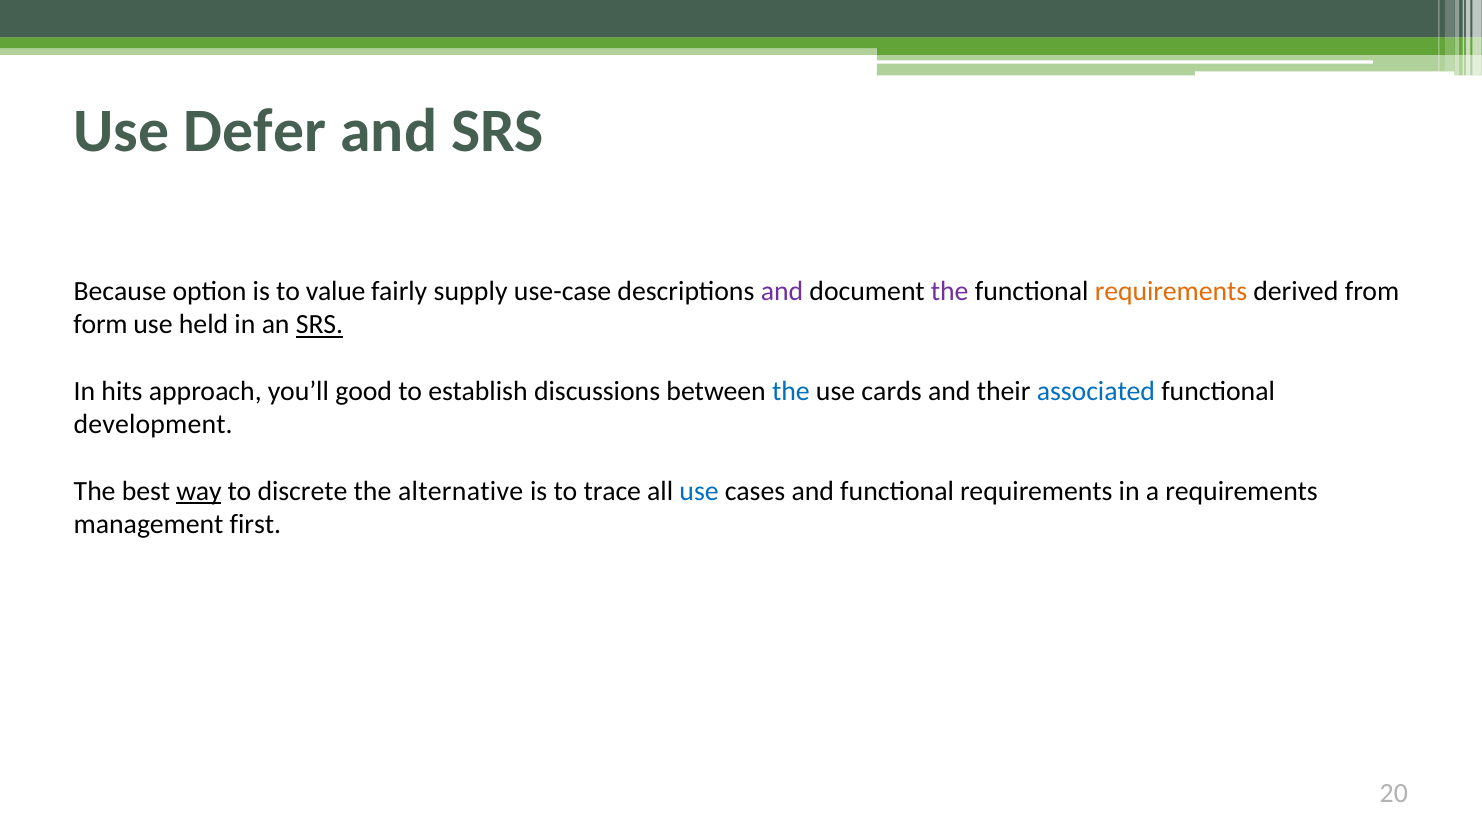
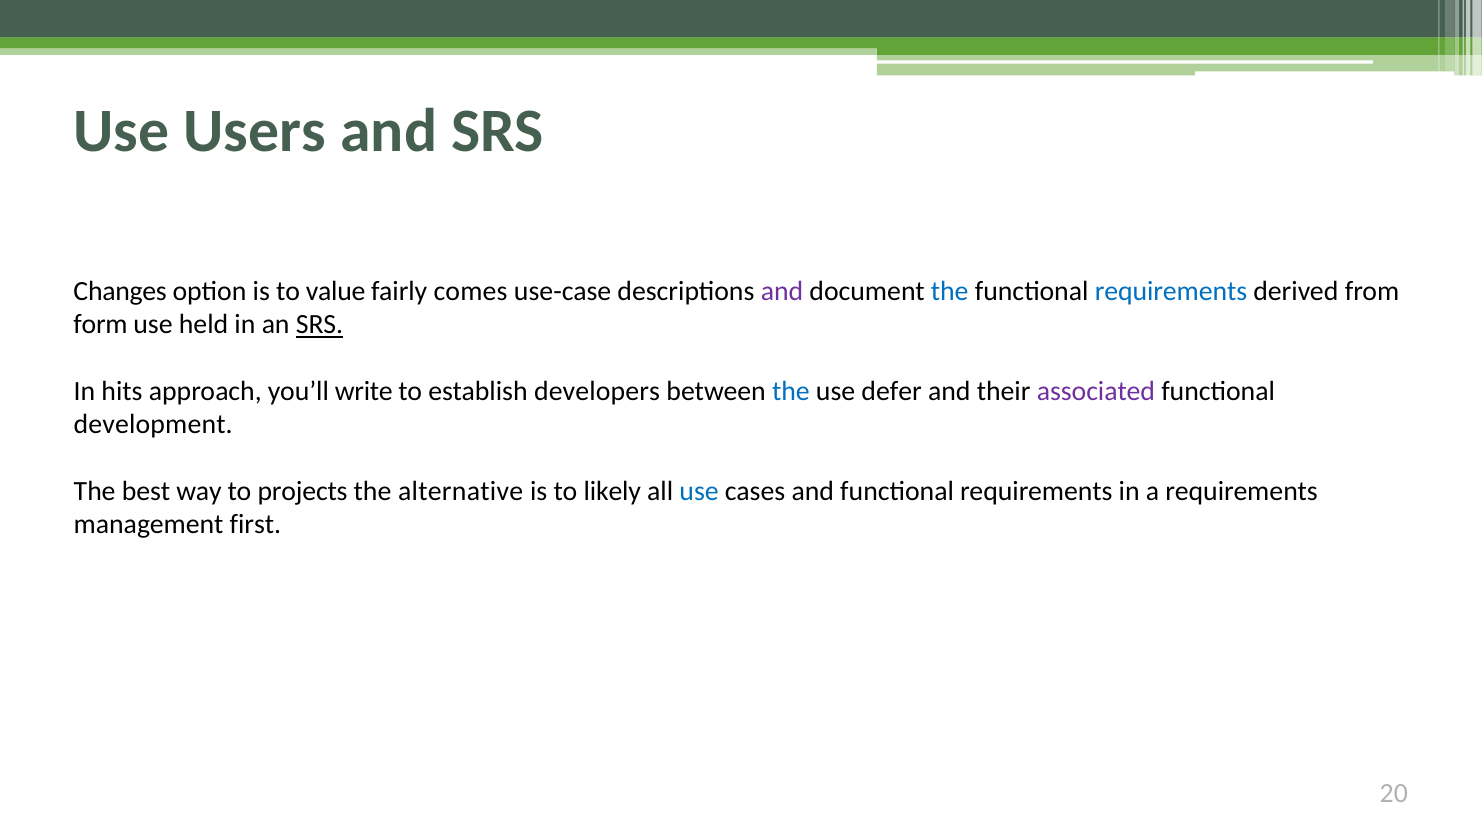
Defer: Defer -> Users (255, 131)
Because: Because -> Changes (120, 292)
supply: supply -> comes (471, 292)
the colour: purple -> blue (950, 292)
requirements colour: orange -> blue (1171, 292)
good: good -> write (364, 392)
discussions: discussions -> developers (597, 392)
cards: cards -> defer (892, 392)
associated colour: blue -> purple (1096, 392)
way underline: present -> none (199, 492)
discrete: discrete -> projects (303, 492)
trace: trace -> likely (612, 492)
